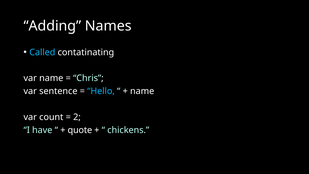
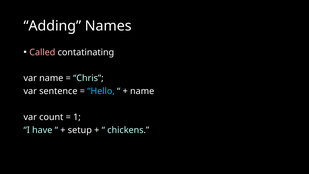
Called colour: light blue -> pink (42, 52)
2: 2 -> 1 (77, 117)
quote: quote -> setup (80, 130)
